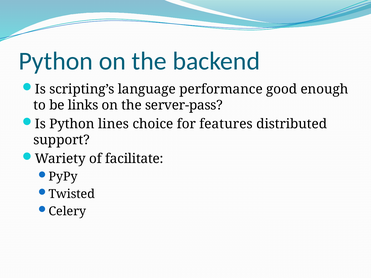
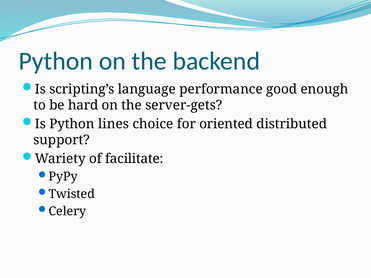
links: links -> hard (83, 105)
server-pass: server-pass -> server-gets (184, 105)
features: features -> oriented (226, 124)
